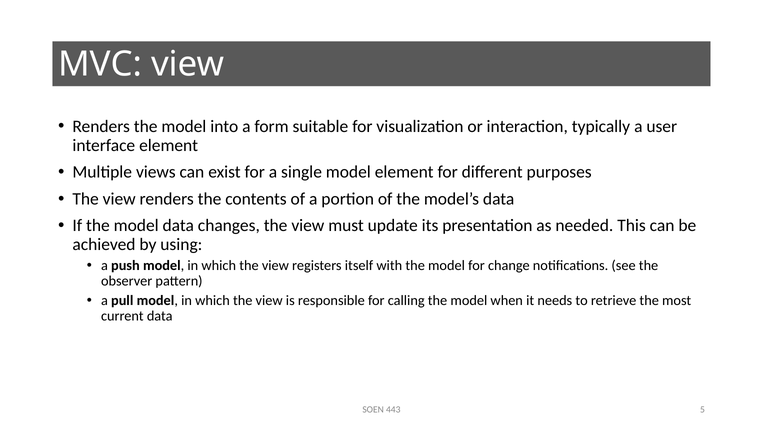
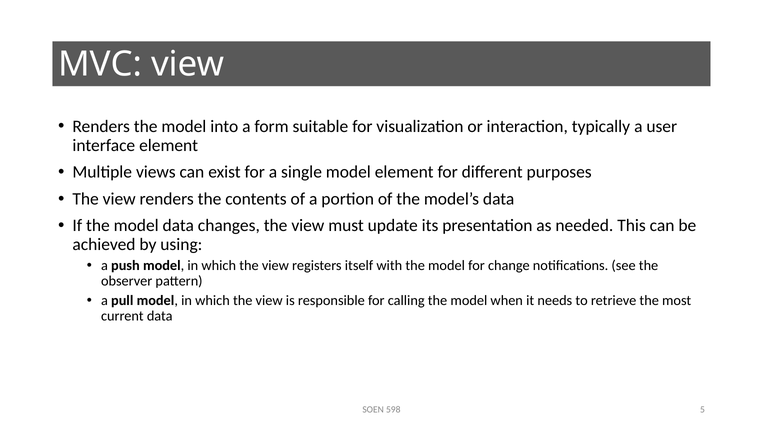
443: 443 -> 598 (393, 410)
